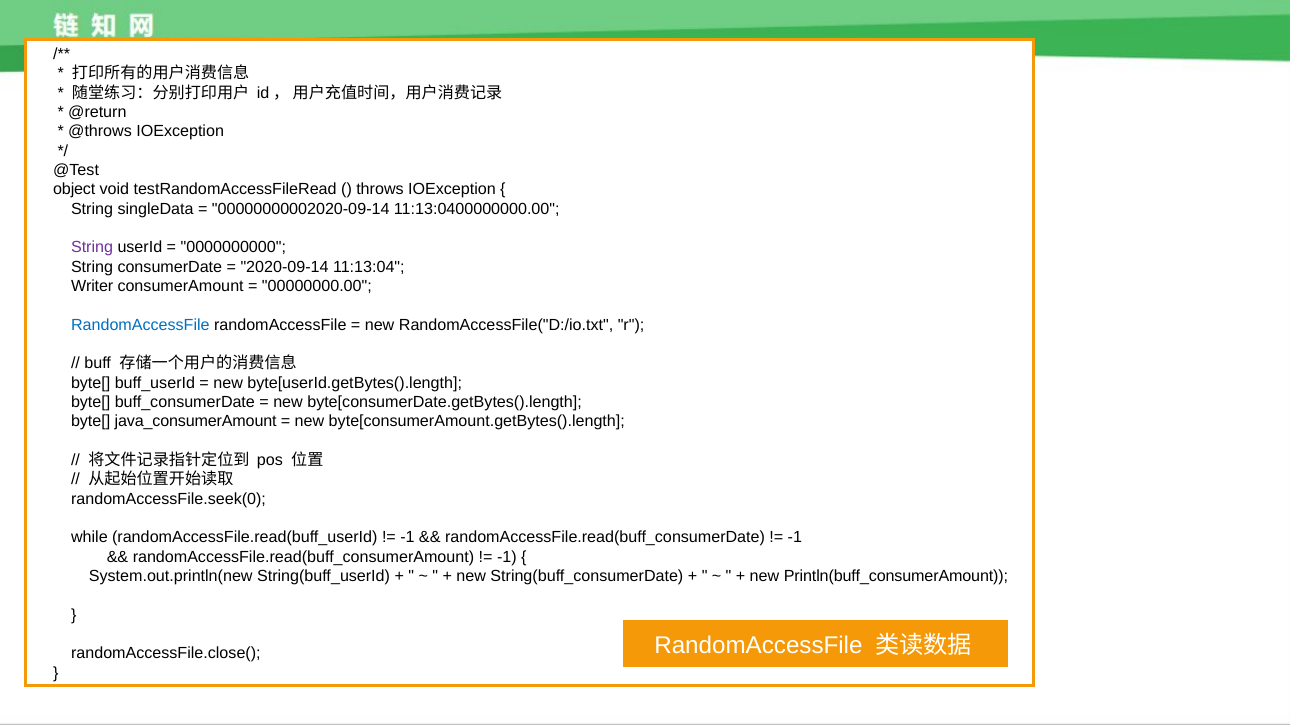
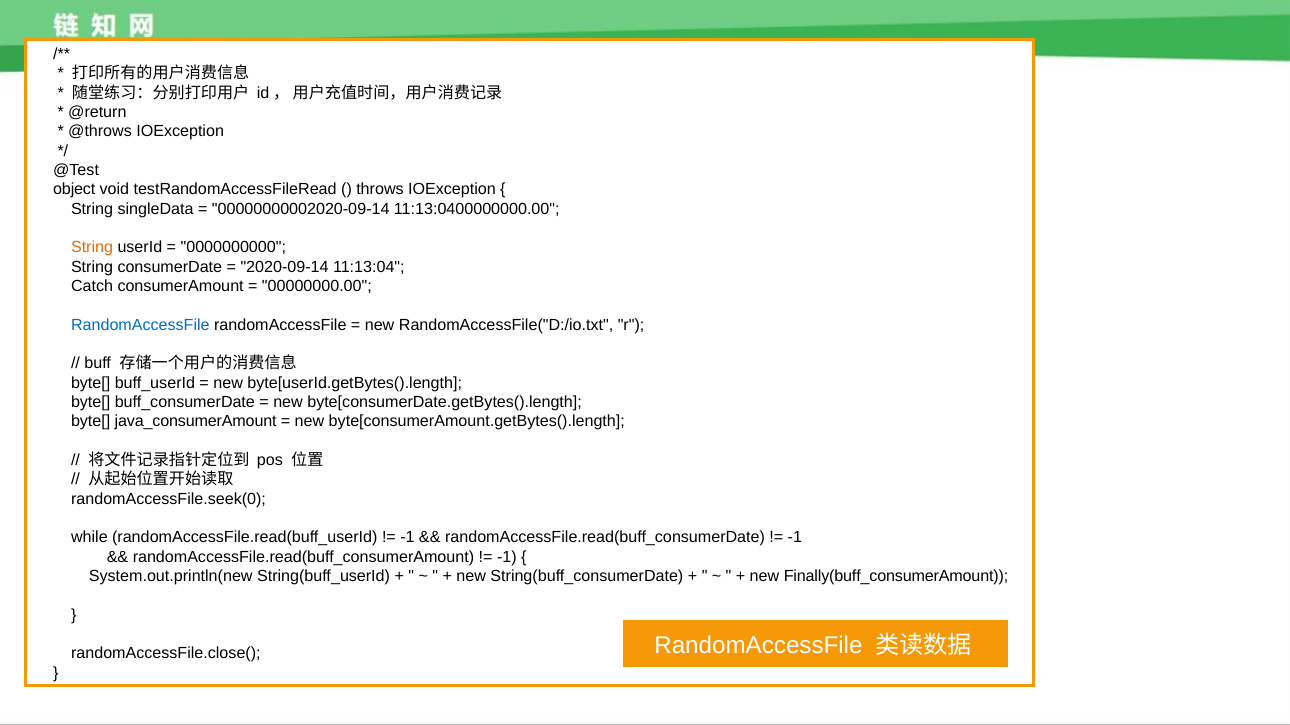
String colour: purple -> orange (92, 248)
Writer: Writer -> Catch (92, 286)
Println(buff_consumerAmount: Println(buff_consumerAmount -> Finally(buff_consumerAmount (896, 577)
